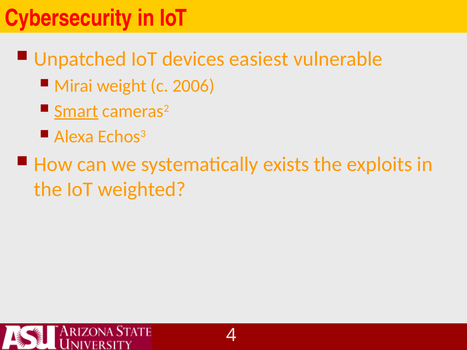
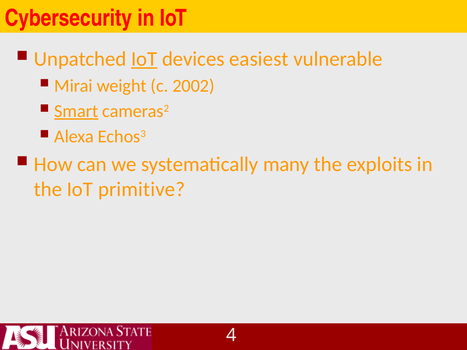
IoT underline: none -> present (144, 59)
2006: 2006 -> 2002 (193, 86)
exists: exists -> many (286, 164)
weighted: weighted -> primitive (142, 189)
